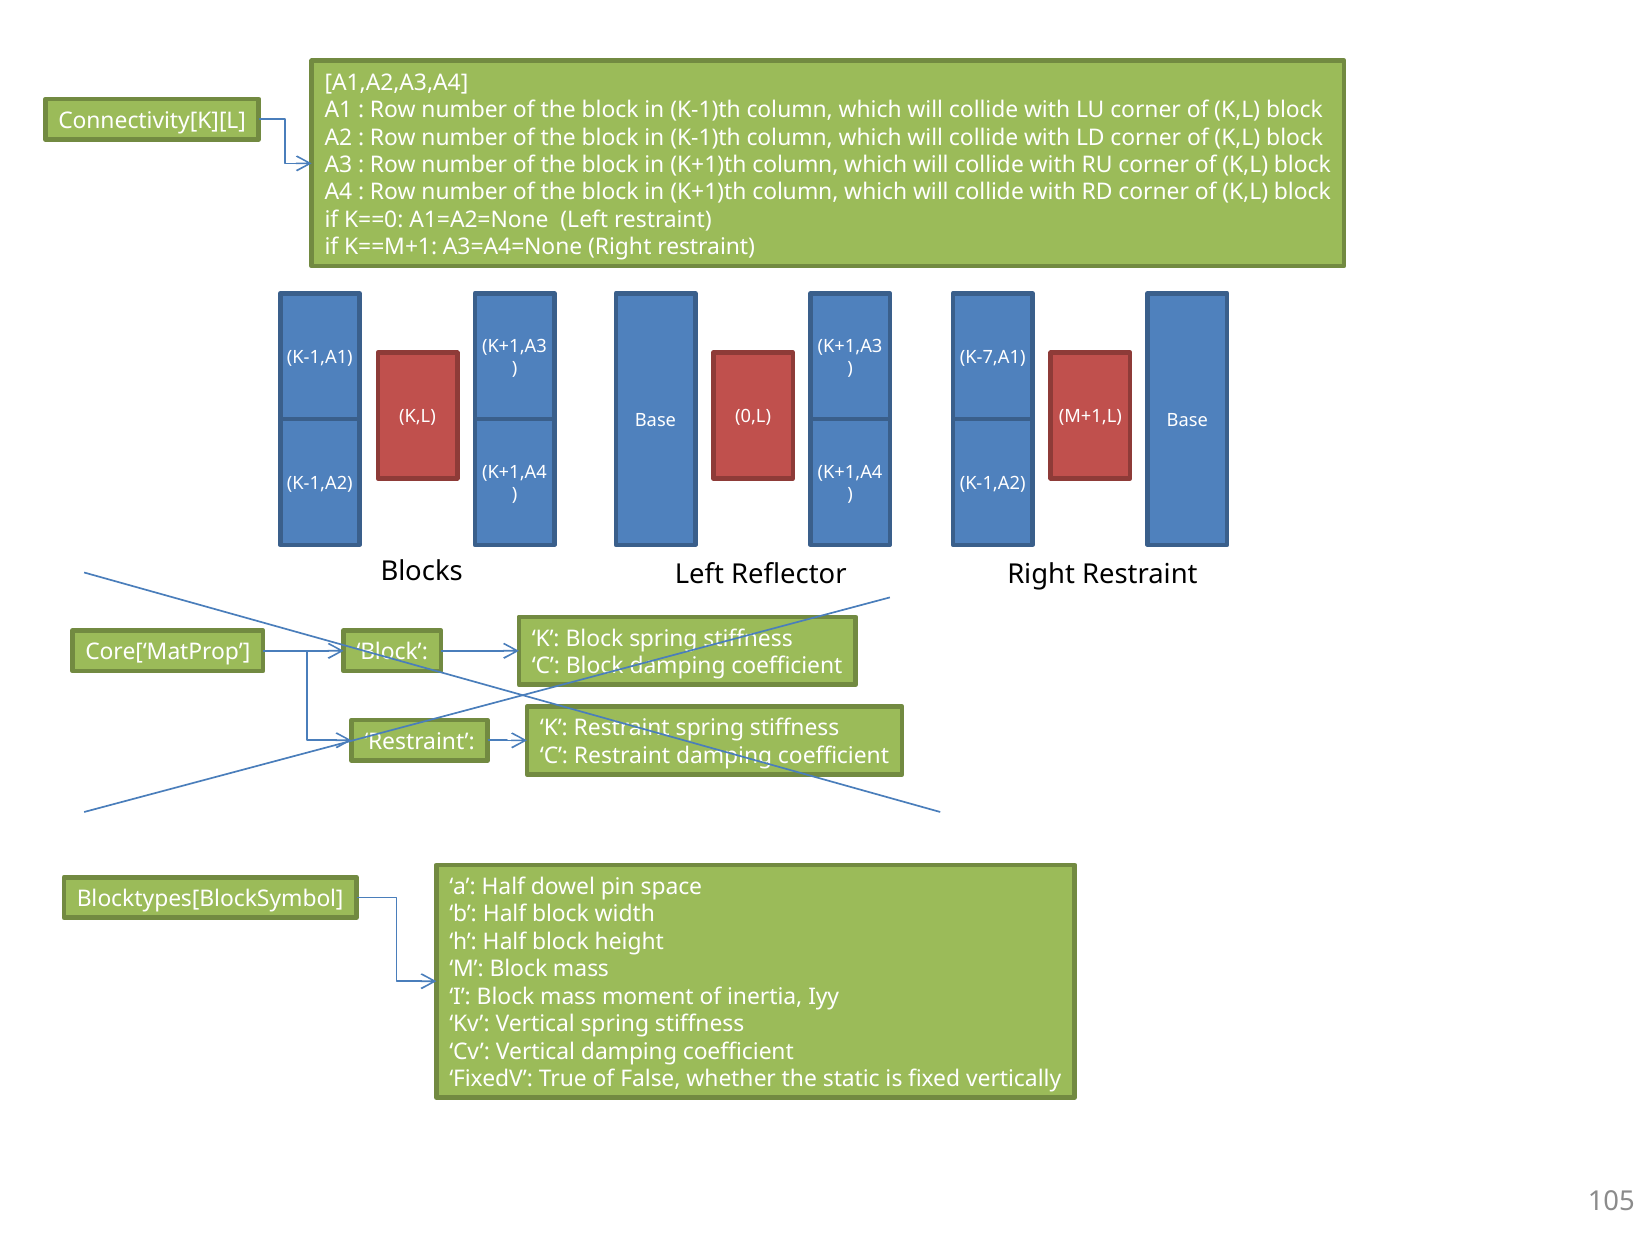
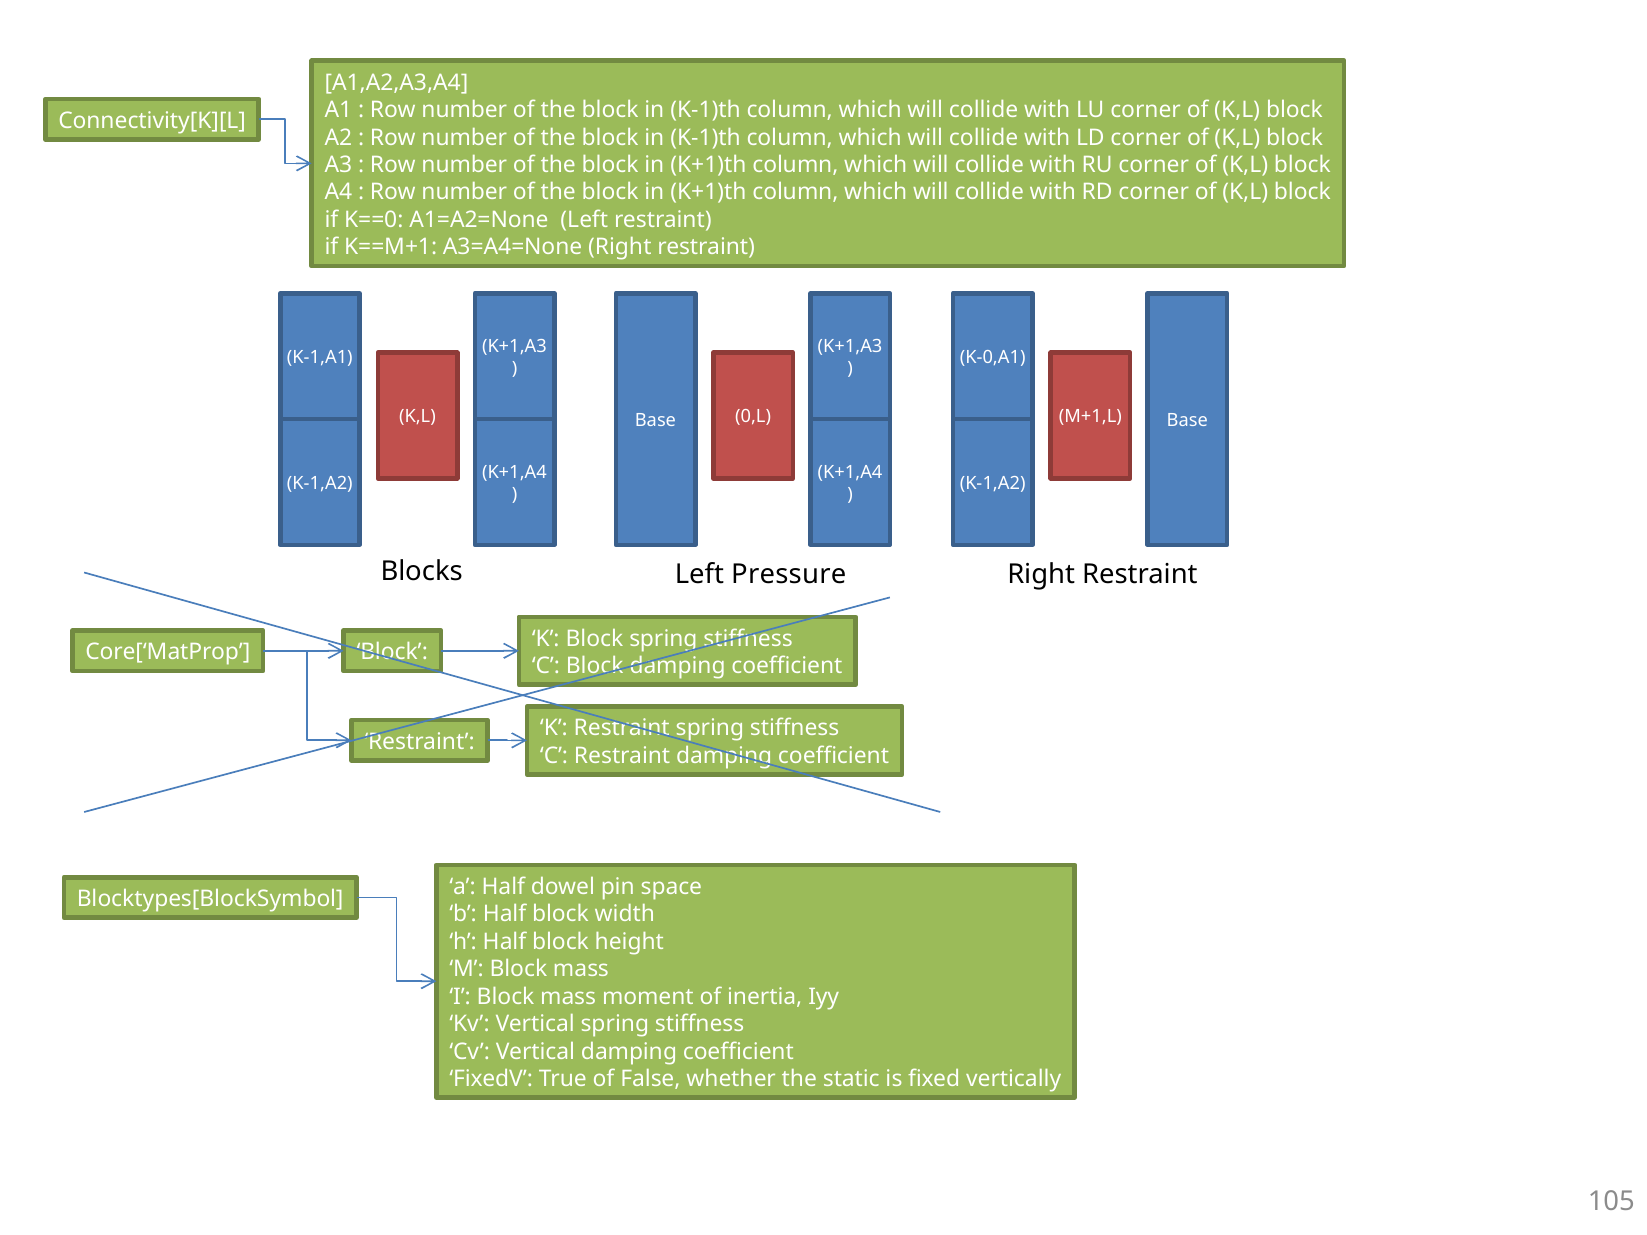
K-7,A1: K-7,A1 -> K-0,A1 (993, 358)
Reflector: Reflector -> Pressure (789, 574)
